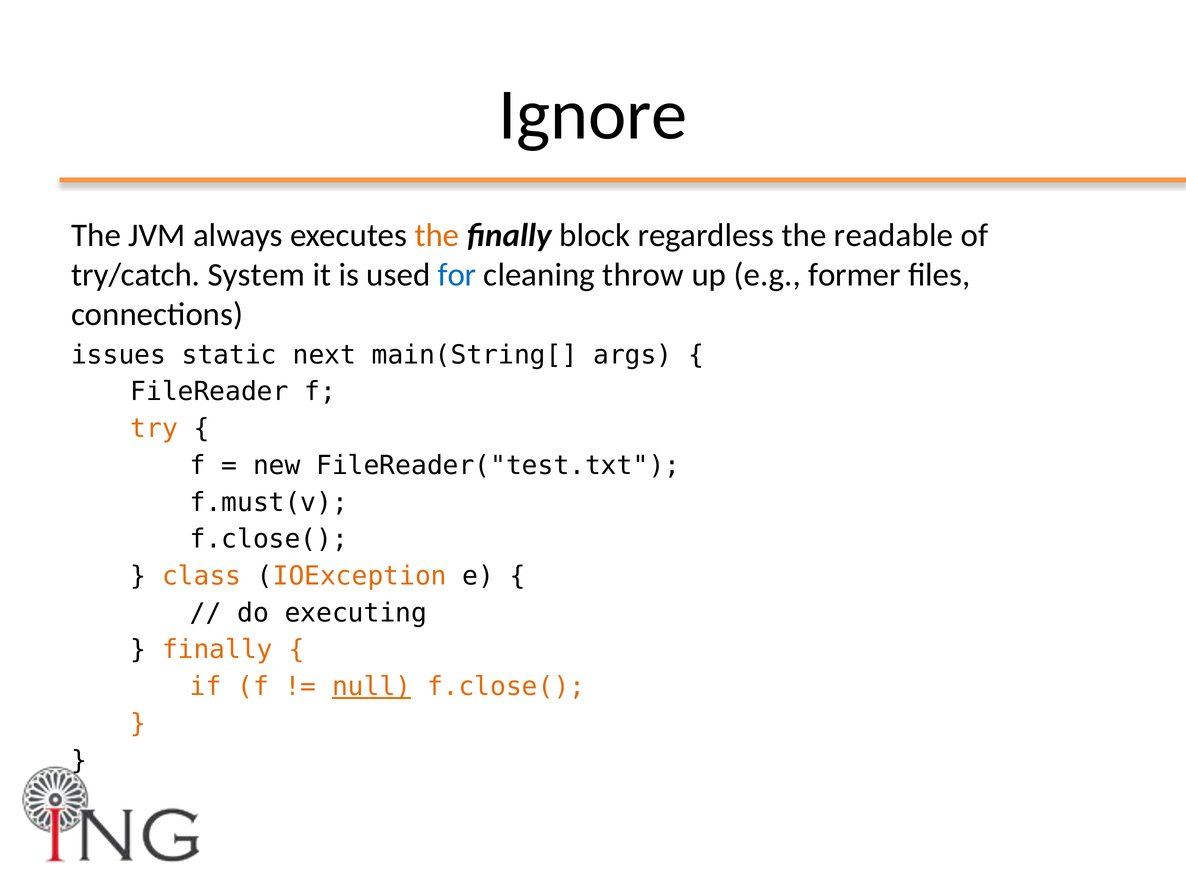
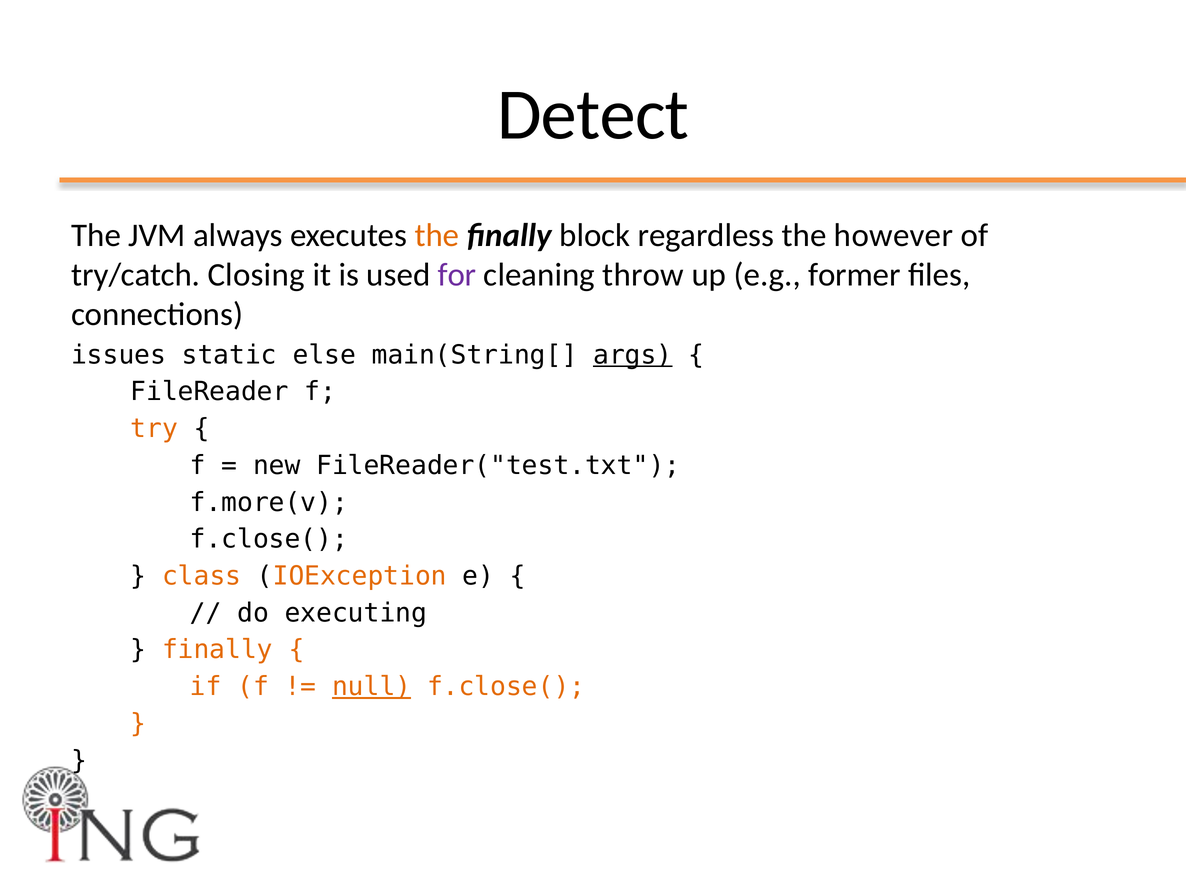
Ignore: Ignore -> Detect (593, 115)
readable: readable -> however (894, 236)
System: System -> Closing (256, 275)
for colour: blue -> purple (457, 275)
next: next -> else (324, 355)
args underline: none -> present (633, 355)
f.must(v: f.must(v -> f.more(v (269, 503)
